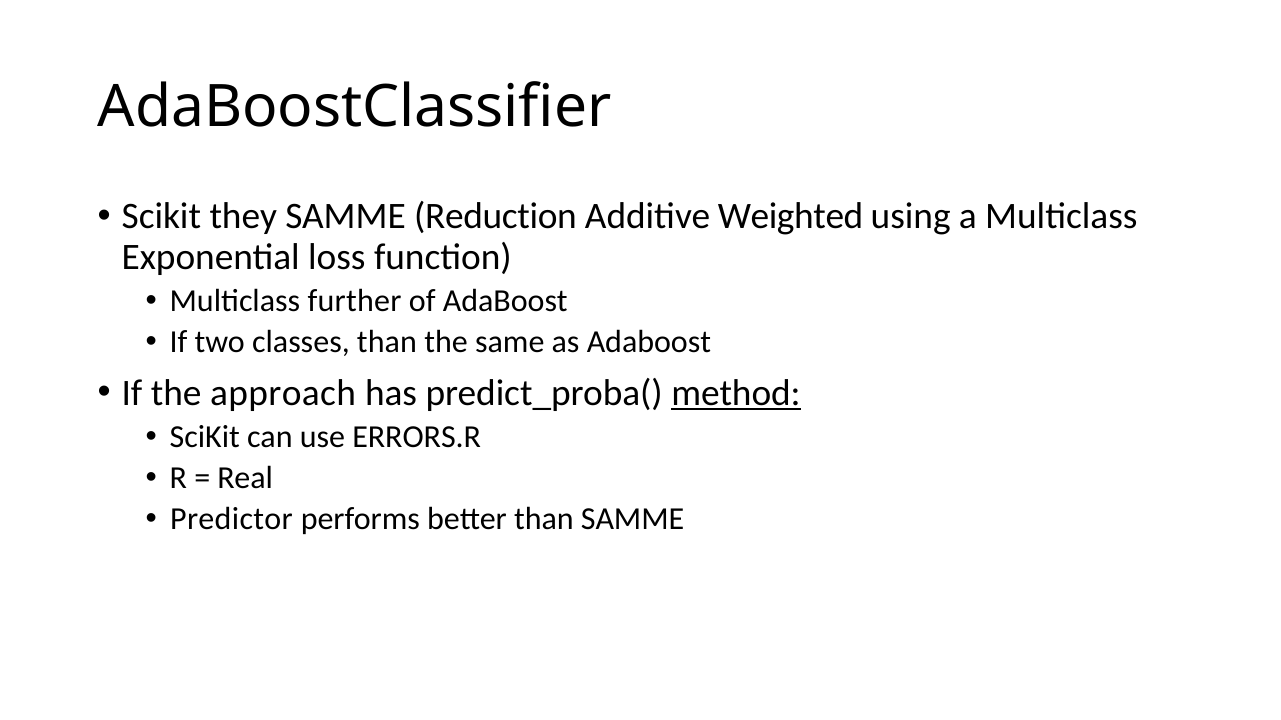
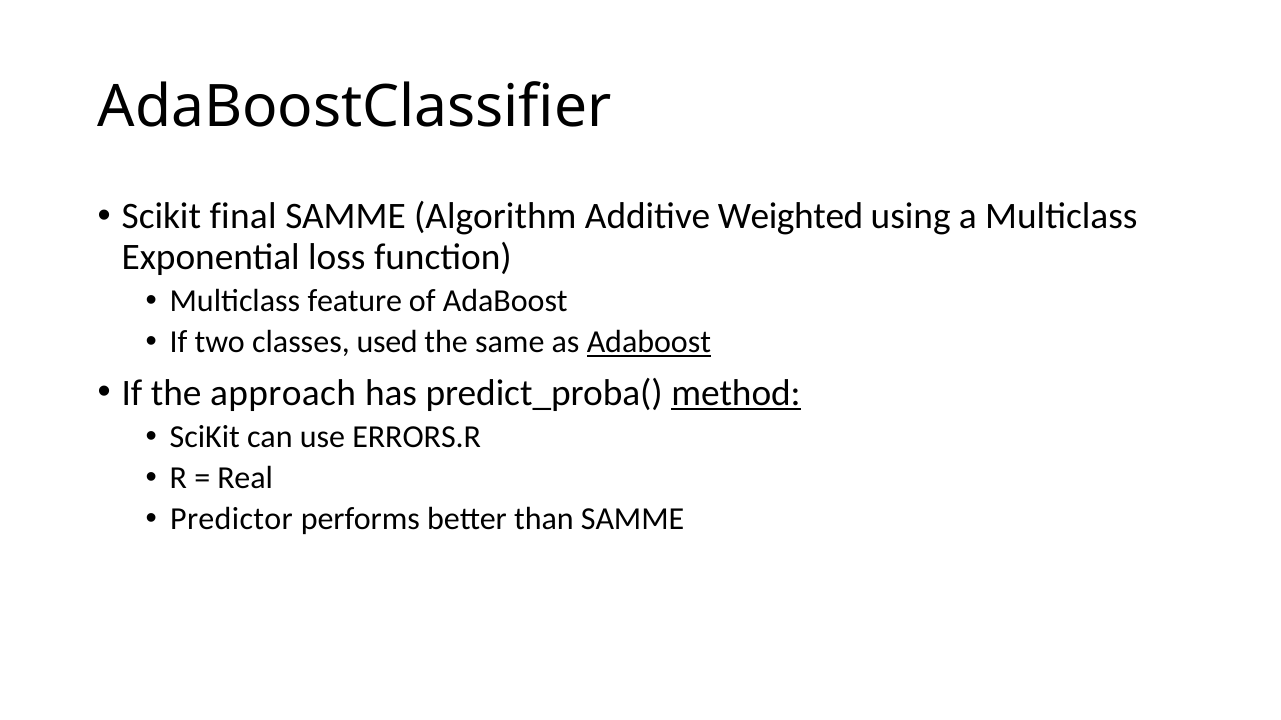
they: they -> final (243, 217)
Reduction: Reduction -> Algorithm (495, 217)
further: further -> feature (355, 301)
classes than: than -> used (387, 342)
Adaboost underline: none -> present (649, 342)
